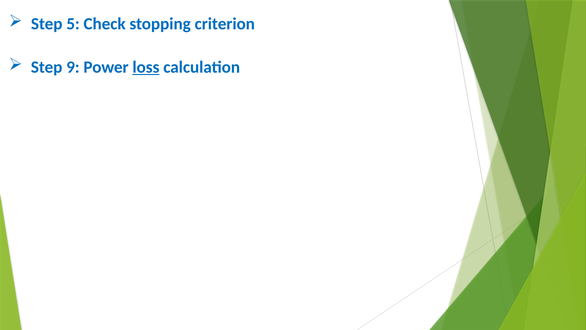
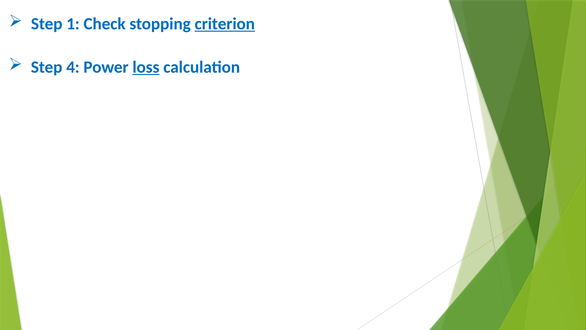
5: 5 -> 1 (73, 24)
criterion underline: none -> present (225, 24)
9: 9 -> 4 (73, 67)
